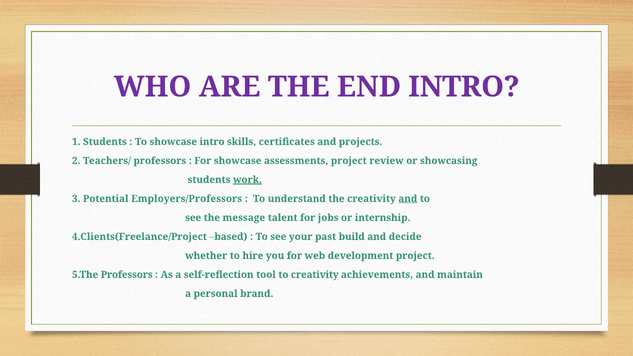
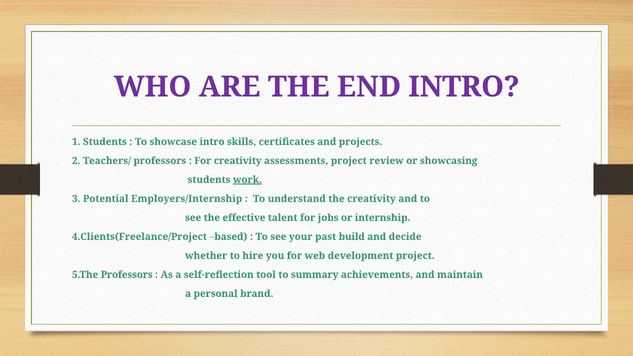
For showcase: showcase -> creativity (238, 161)
Employers/Professors: Employers/Professors -> Employers/Internship (187, 199)
and underline: present -> none (408, 199)
message: message -> effective (244, 218)
to creativity: creativity -> summary (315, 275)
